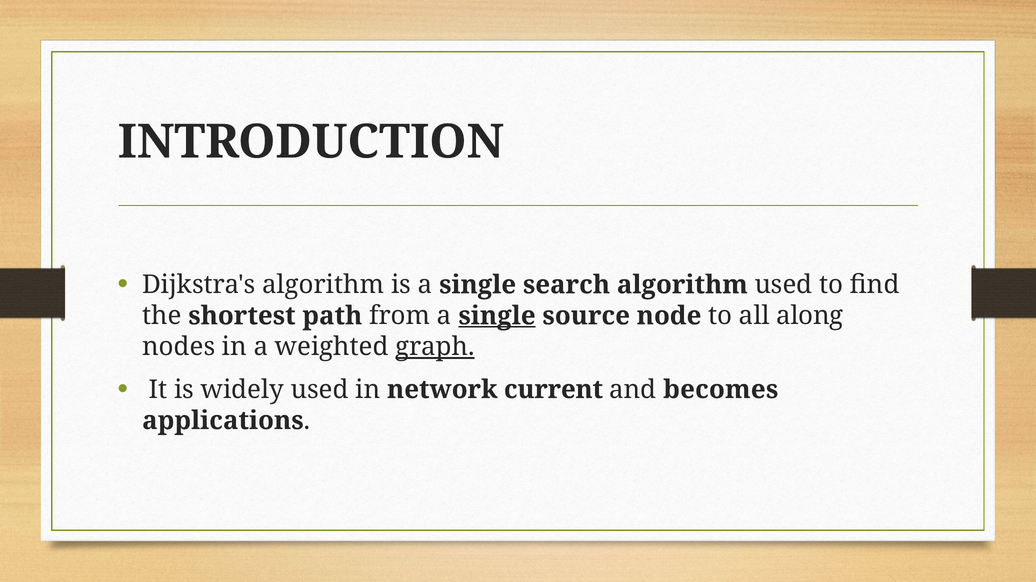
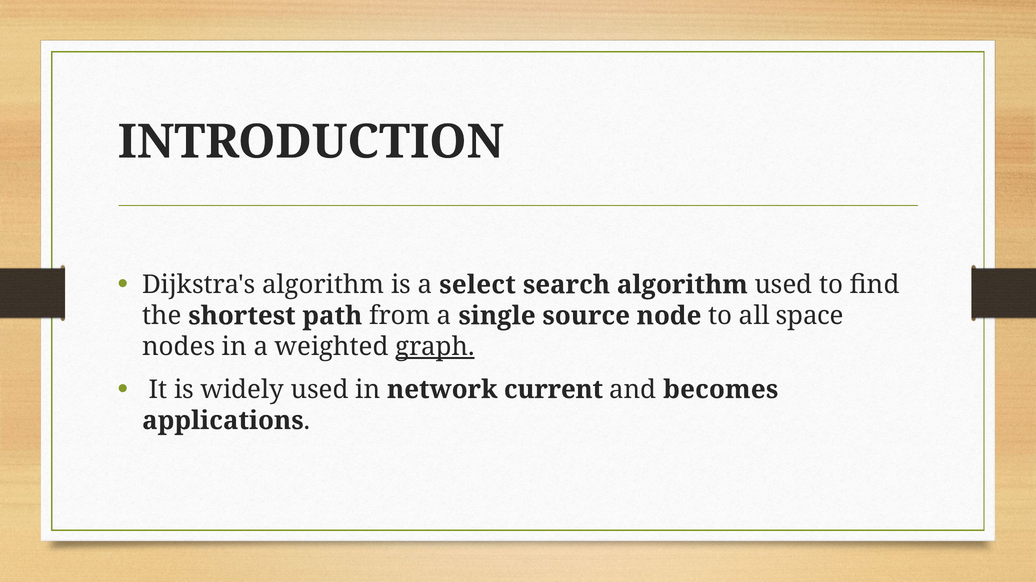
is a single: single -> select (477, 285)
single underline: present -> none (497, 316)
along: along -> space (810, 316)
